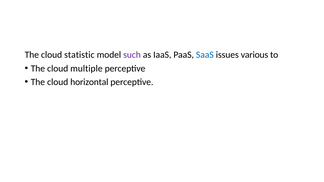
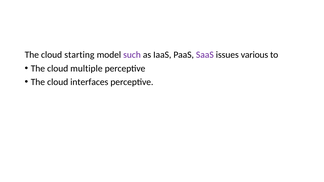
statistic: statistic -> starting (79, 55)
SaaS colour: blue -> purple (205, 55)
horizontal: horizontal -> interfaces (89, 82)
